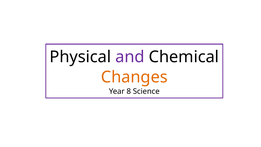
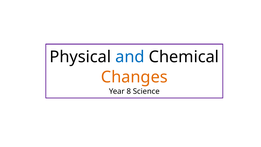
and colour: purple -> blue (130, 57)
